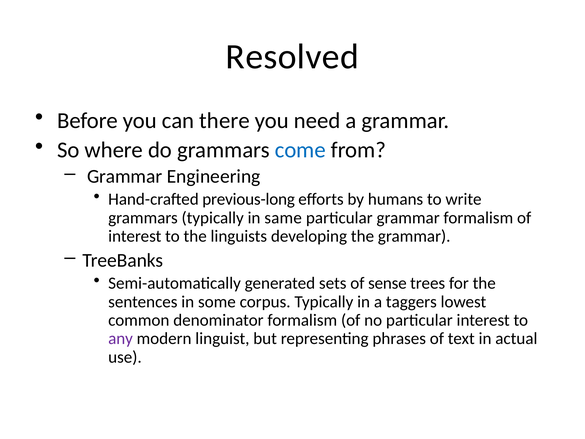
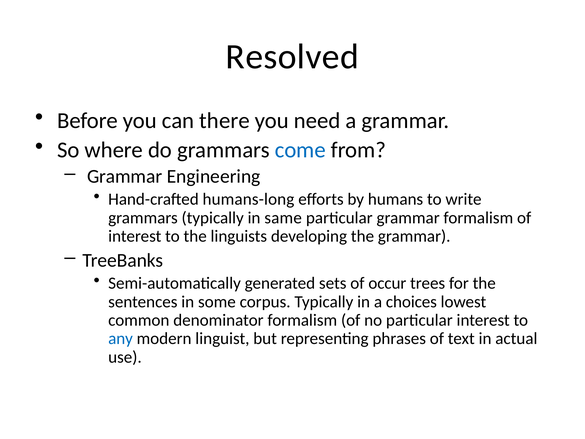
previous-long: previous-long -> humans-long (248, 199)
sense: sense -> occur (387, 283)
taggers: taggers -> choices (411, 302)
any colour: purple -> blue (121, 338)
